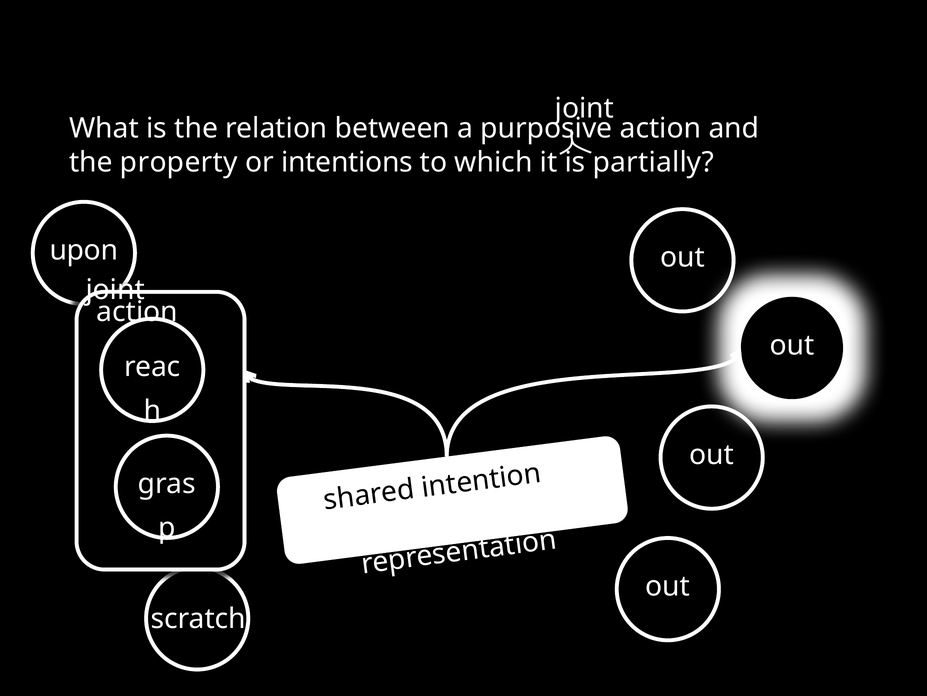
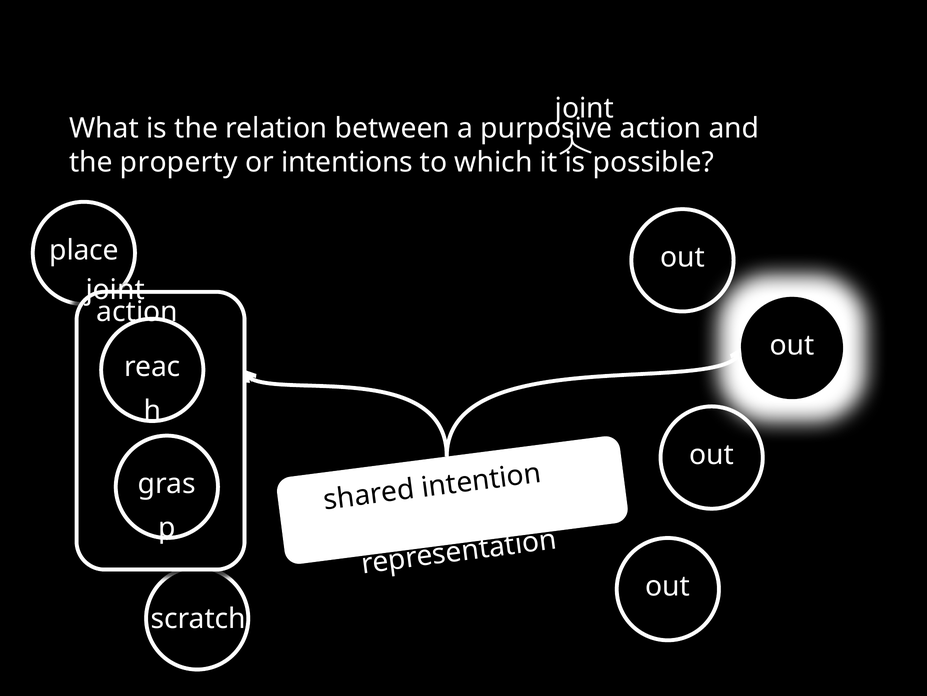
partially: partially -> possible (653, 162)
upon: upon -> place (84, 250)
